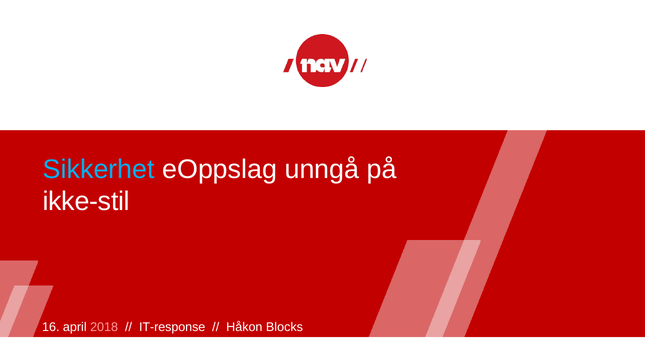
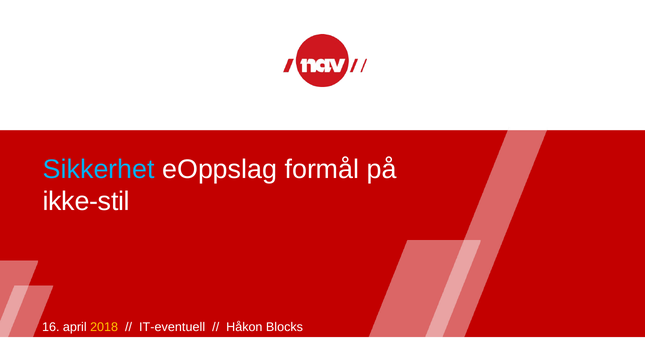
unngå: unngå -> formål (322, 169)
2018 colour: pink -> yellow (104, 327)
IT-response: IT-response -> IT-eventuell (172, 327)
